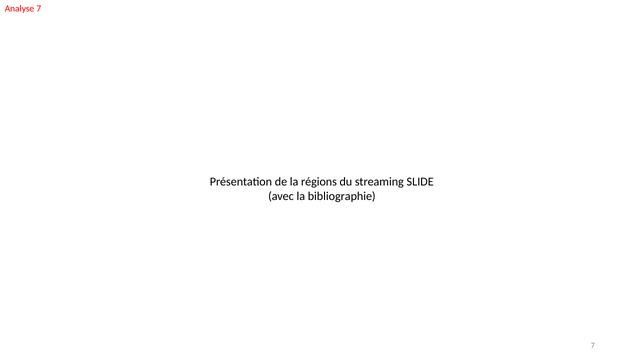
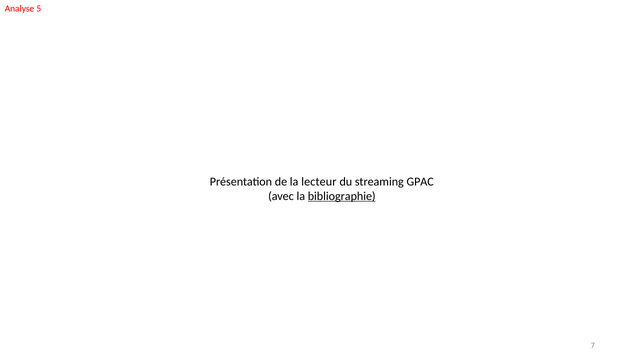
Analyse 7: 7 -> 5 (39, 9)
régions: régions -> lecteur (319, 182)
SLIDE: SLIDE -> GPAC (420, 182)
bibliographie underline: none -> present (342, 196)
